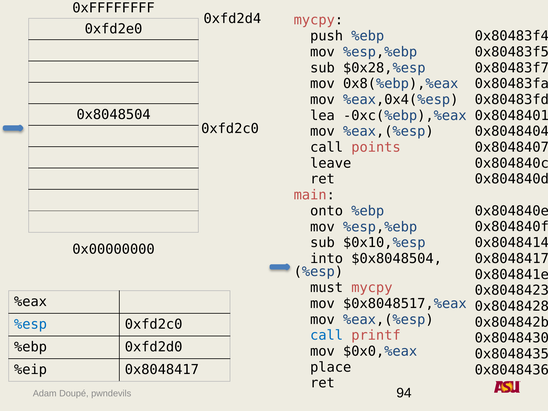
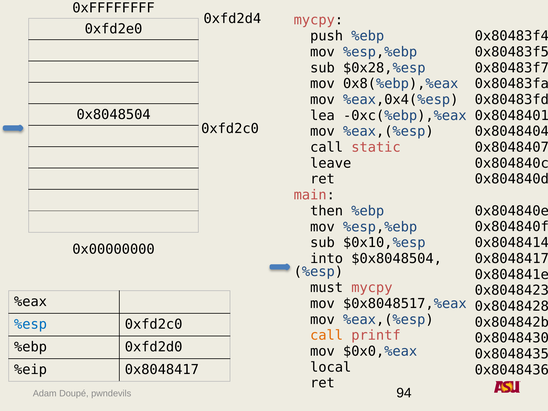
points: points -> static (376, 147)
onto: onto -> then (327, 211)
call colour: blue -> orange (327, 335)
place: place -> local (331, 367)
